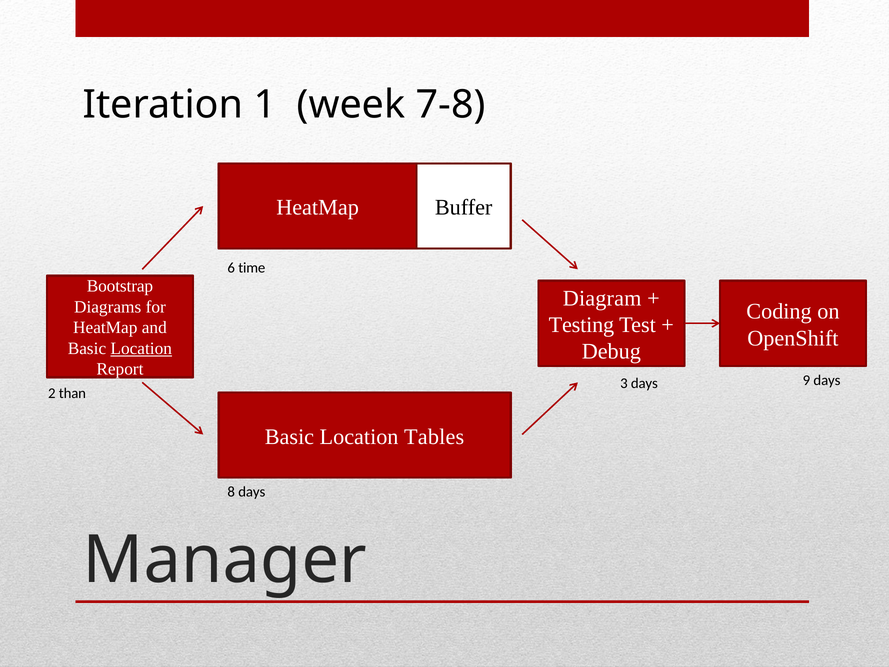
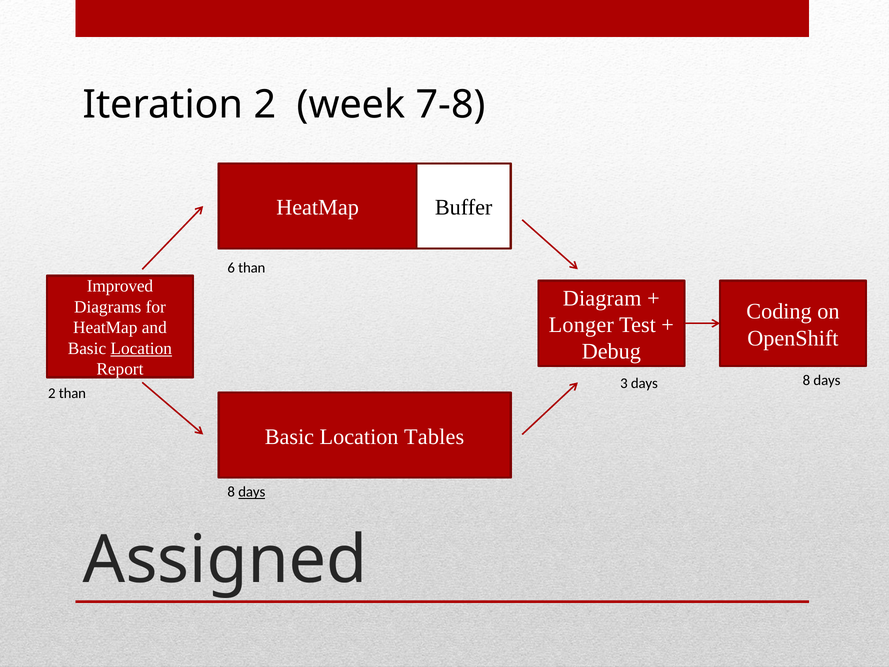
Iteration 1: 1 -> 2 (265, 105)
6 time: time -> than (252, 268)
Bootstrap: Bootstrap -> Improved (120, 286)
Testing: Testing -> Longer (581, 325)
days 9: 9 -> 8 (806, 380)
days underline: none -> present (252, 492)
Manager: Manager -> Assigned (225, 560)
